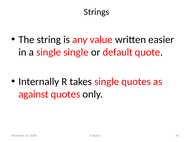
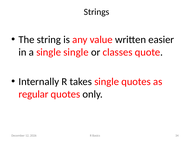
default: default -> classes (118, 52)
against: against -> regular (33, 95)
